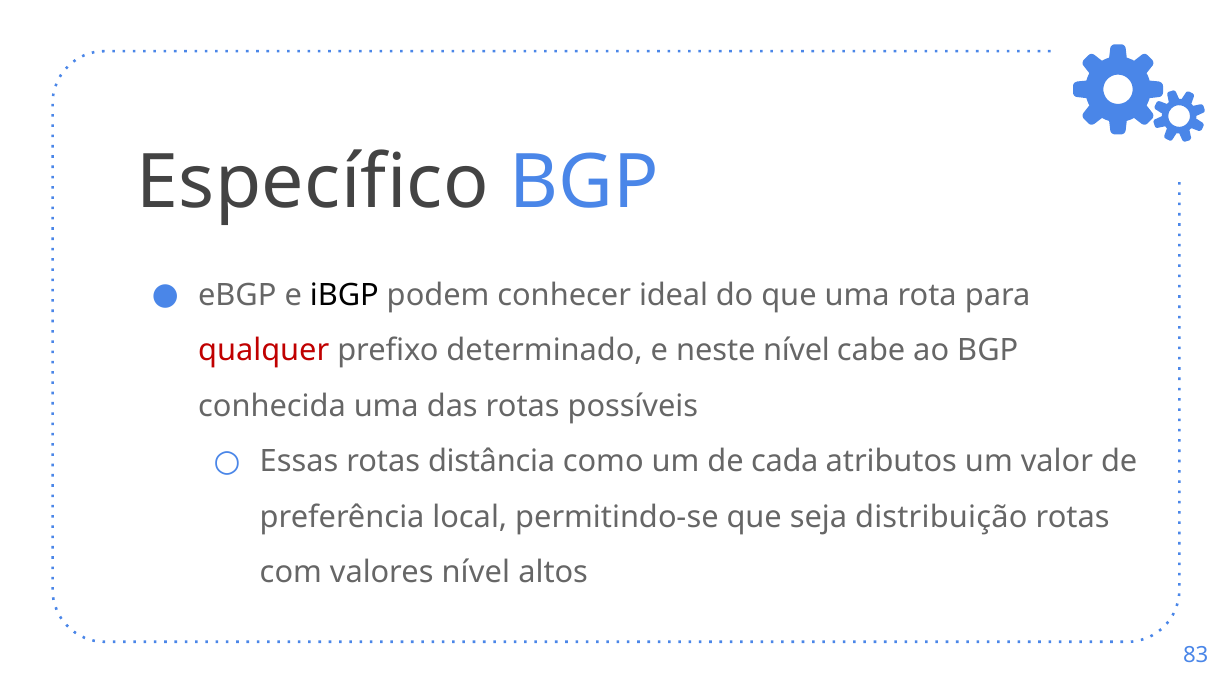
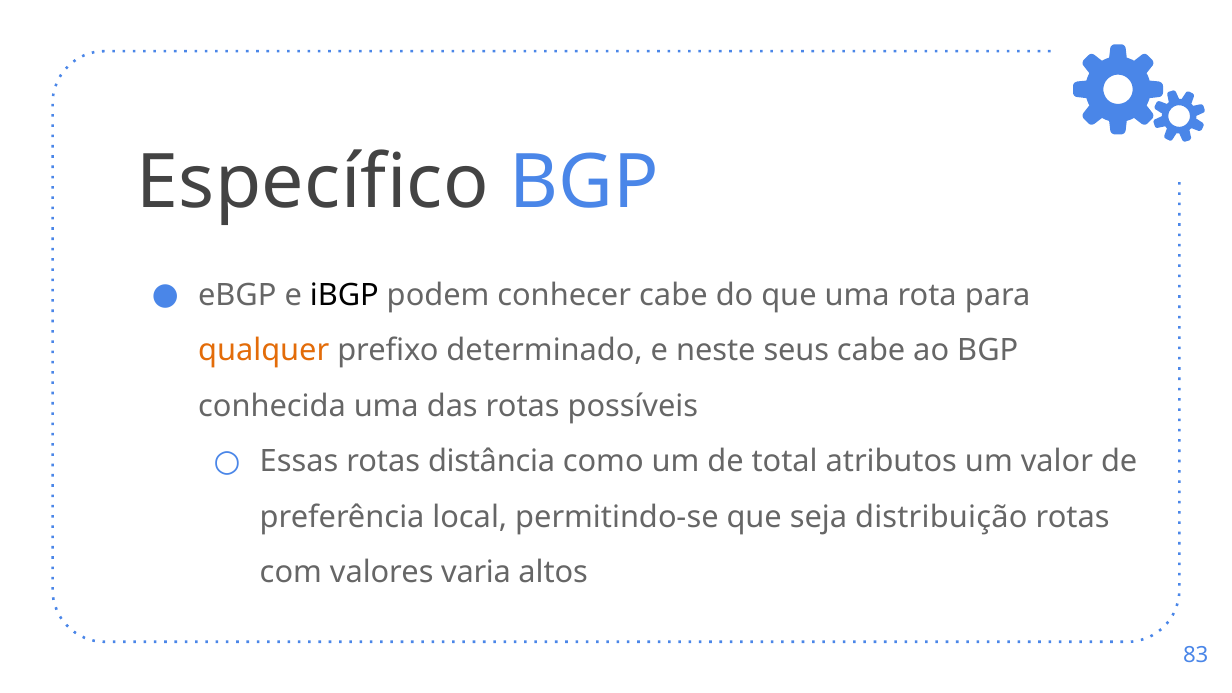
conhecer ideal: ideal -> cabe (673, 295)
qualquer colour: red -> orange (264, 351)
neste nível: nível -> seus (796, 351)
cada: cada -> total (785, 462)
valores nível: nível -> varia (476, 572)
